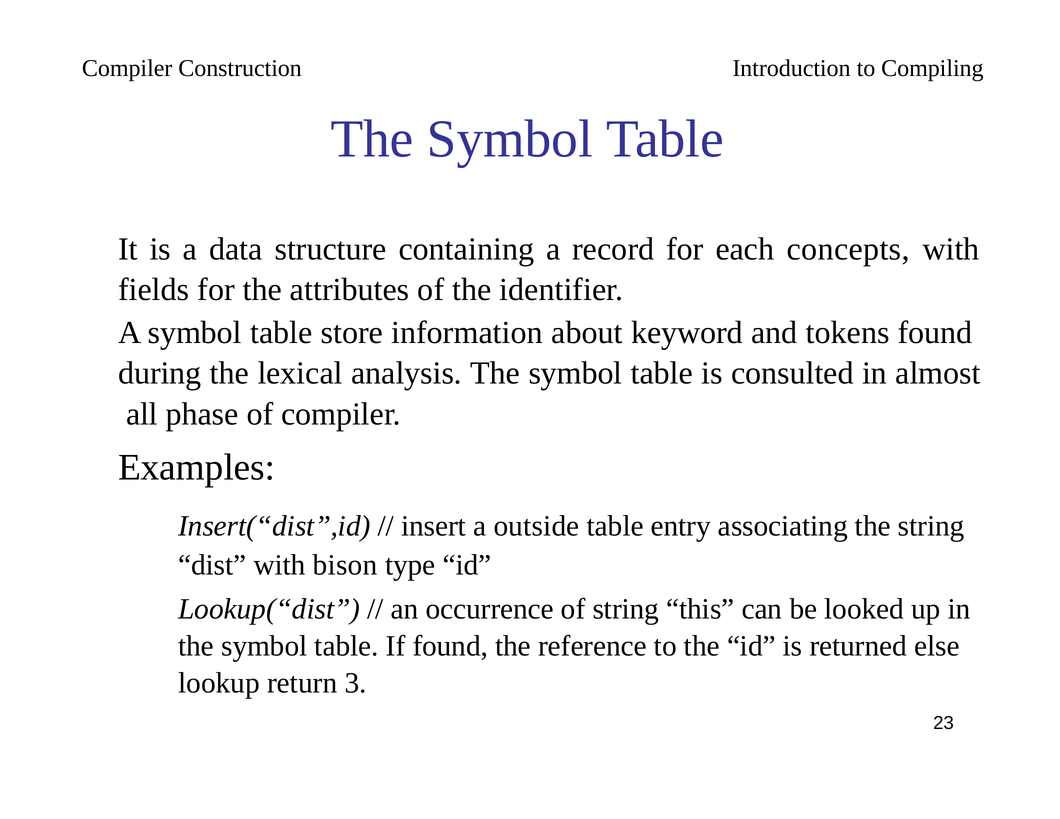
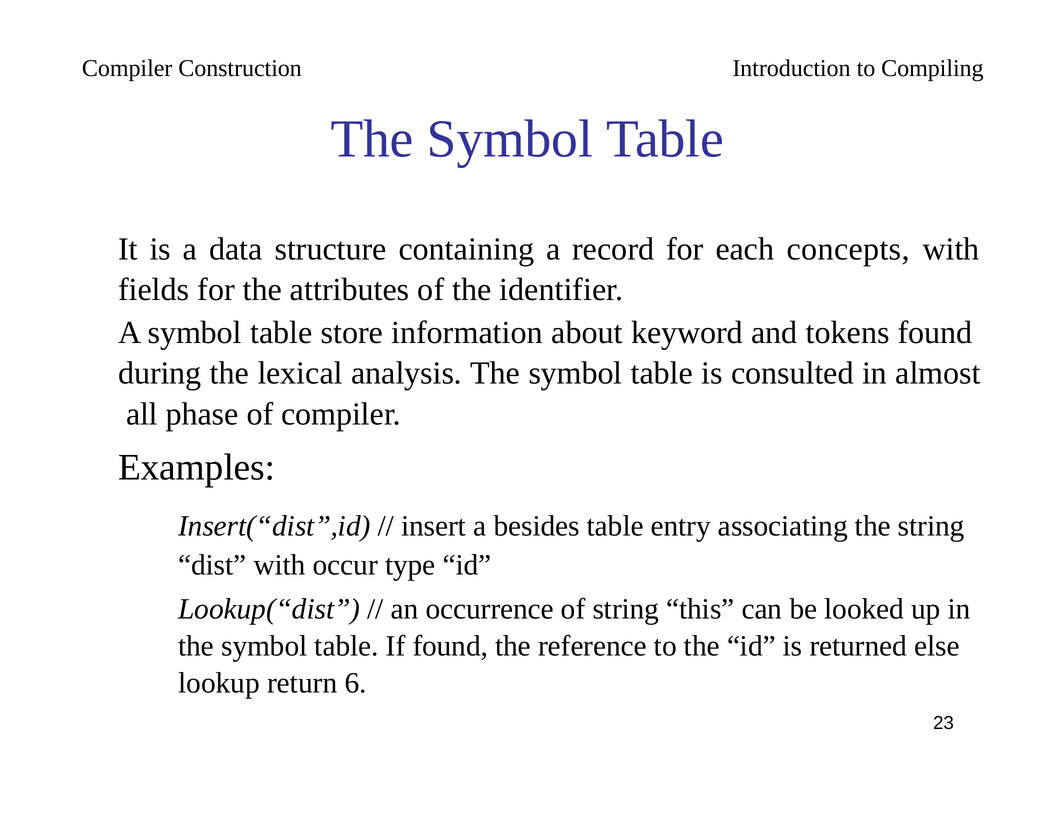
outside: outside -> besides (537, 526)
bison: bison -> occur (345, 565)
3: 3 -> 6 (356, 683)
